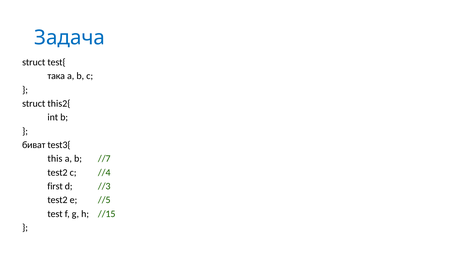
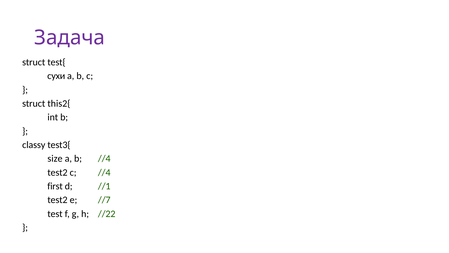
Задача colour: blue -> purple (70, 38)
така: така -> сухи (56, 76)
биват: биват -> classy (34, 145)
this: this -> size (55, 158)
b //7: //7 -> //4 (104, 158)
//3: //3 -> //1 (104, 186)
//5: //5 -> //7 (104, 200)
//15: //15 -> //22 (107, 213)
